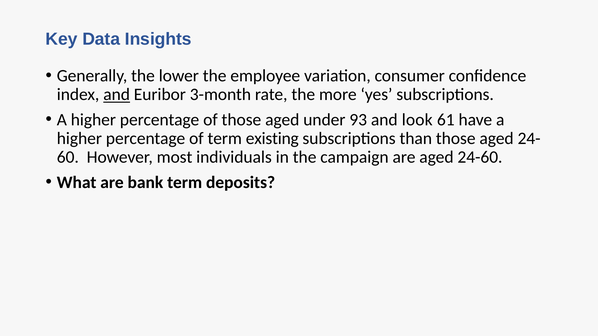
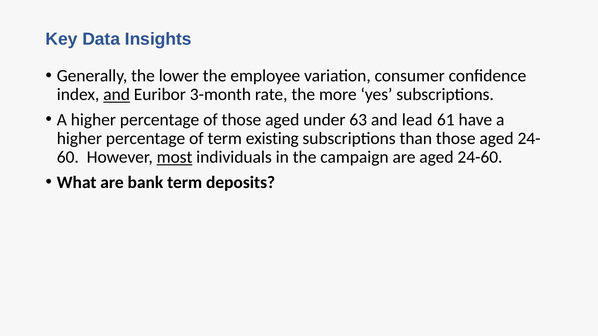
93: 93 -> 63 (358, 120)
look: look -> lead (417, 120)
most underline: none -> present (175, 157)
